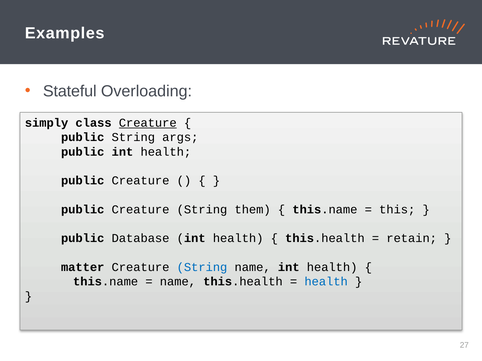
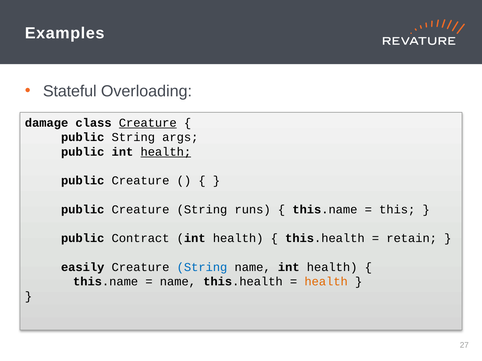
simply: simply -> damage (47, 123)
health underline: none -> present (166, 152)
them: them -> runs (253, 210)
Database: Database -> Contract (141, 239)
matter: matter -> easily (83, 268)
health colour: blue -> orange (326, 282)
